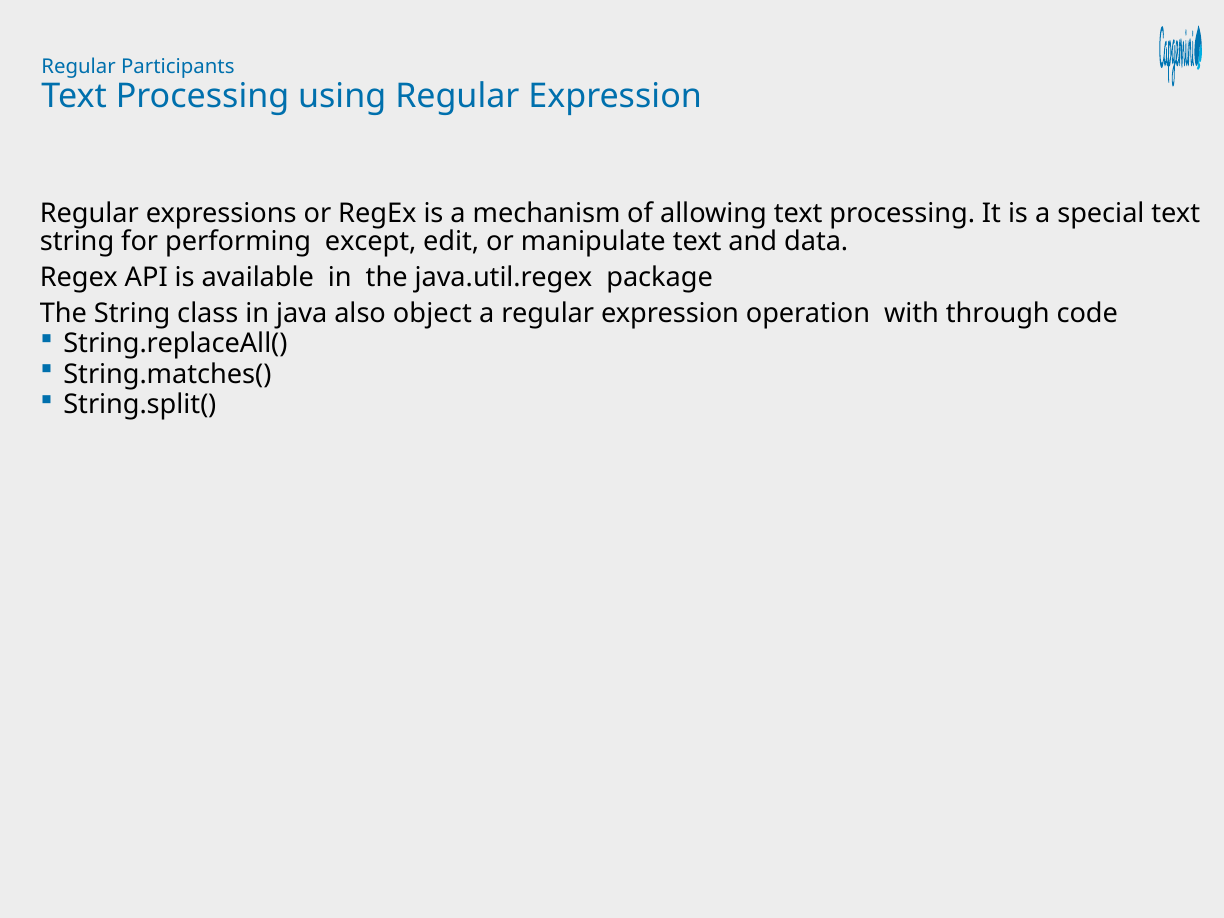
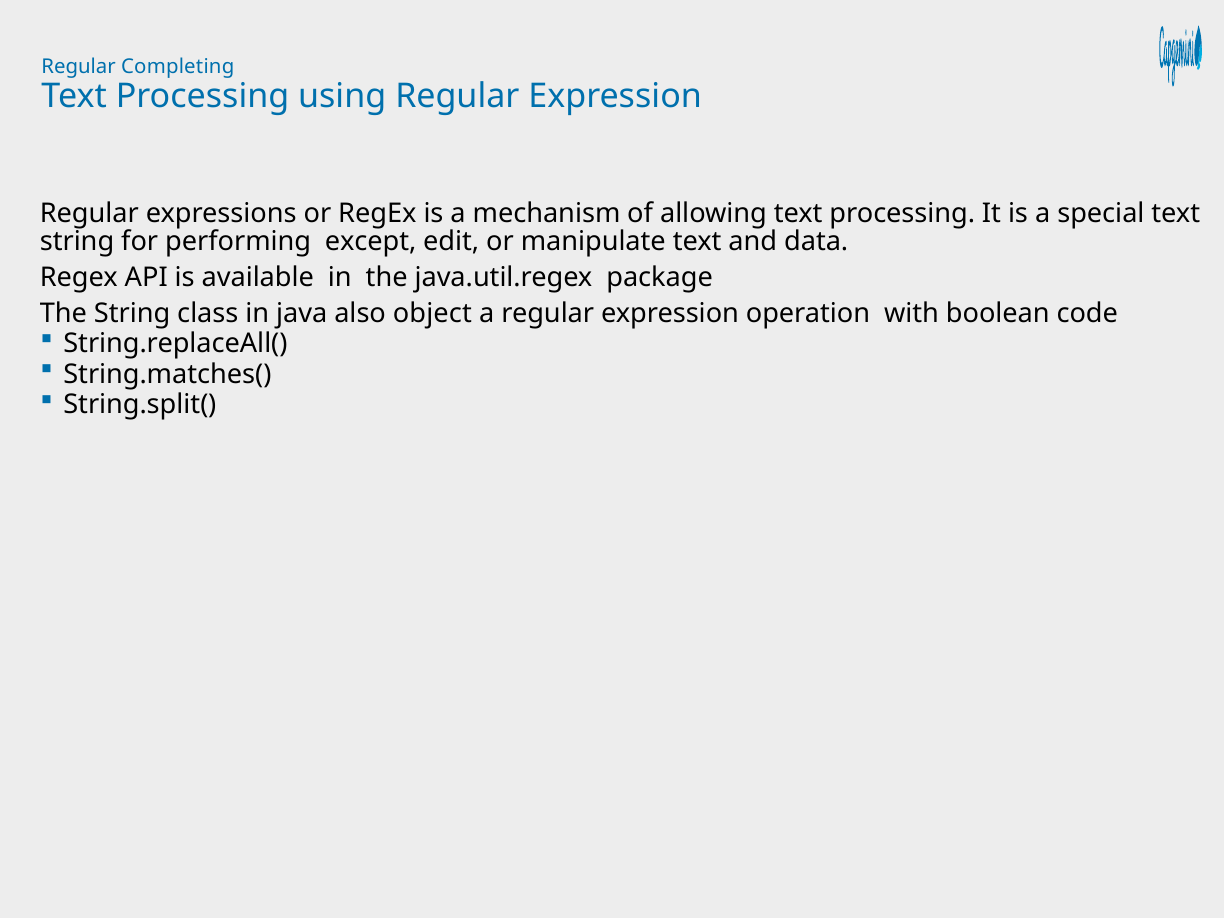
Participants: Participants -> Completing (178, 67)
through: through -> boolean (998, 313)
